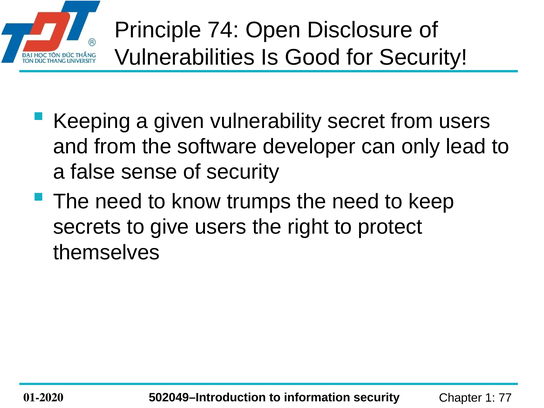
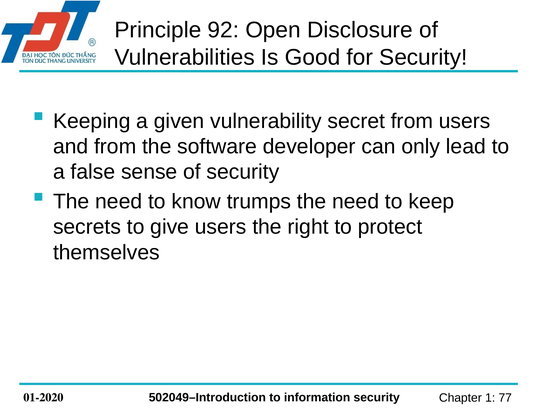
74: 74 -> 92 (223, 30)
